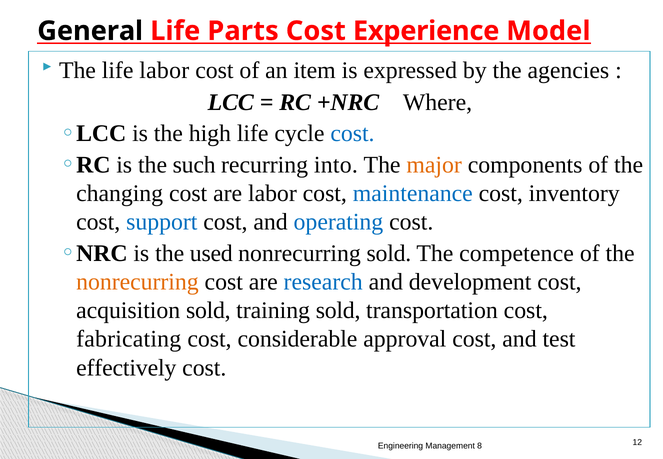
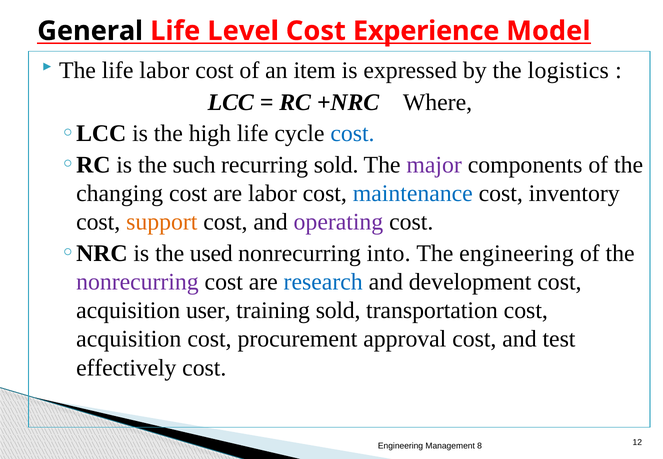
Parts: Parts -> Level (243, 31)
agencies: agencies -> logistics (568, 70)
recurring into: into -> sold (336, 165)
major colour: orange -> purple (434, 165)
support colour: blue -> orange (162, 222)
operating colour: blue -> purple (338, 222)
nonrecurring sold: sold -> into (389, 253)
The competence: competence -> engineering (516, 253)
nonrecurring colour: orange -> purple (137, 282)
acquisition sold: sold -> user (208, 311)
fabricating: fabricating -> acquisition (129, 339)
considerable: considerable -> procurement (297, 339)
